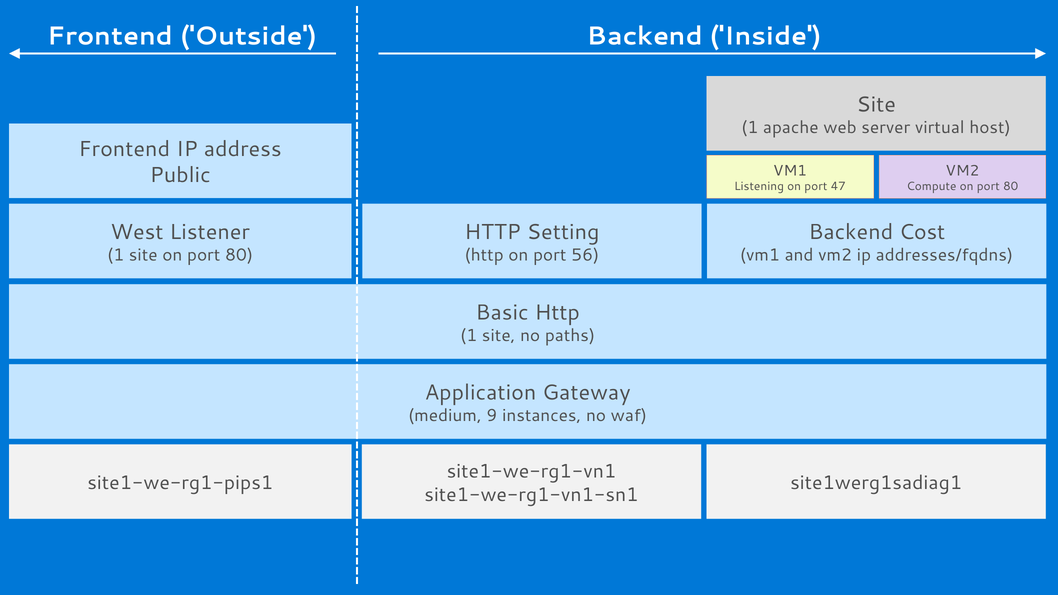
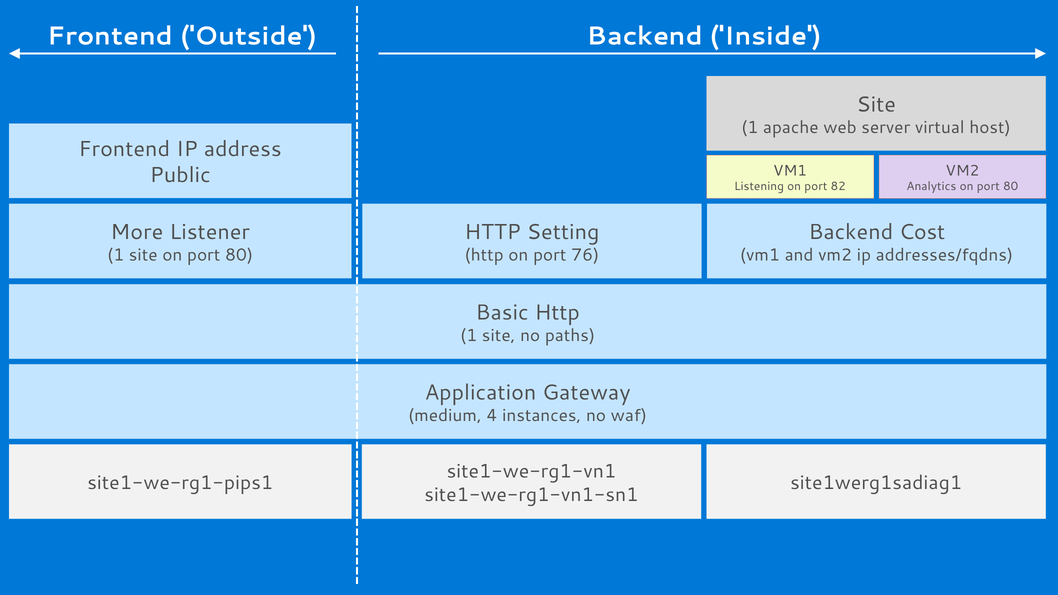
47: 47 -> 82 (838, 187)
Compute: Compute -> Analytics (931, 187)
West: West -> More (137, 232)
56: 56 -> 76 (585, 255)
9: 9 -> 4 (492, 416)
